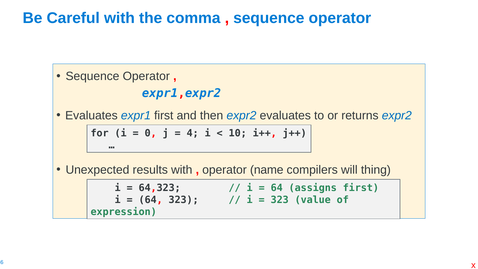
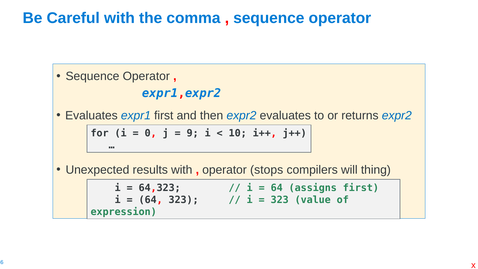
4: 4 -> 9 (193, 133)
name: name -> stops (267, 170)
